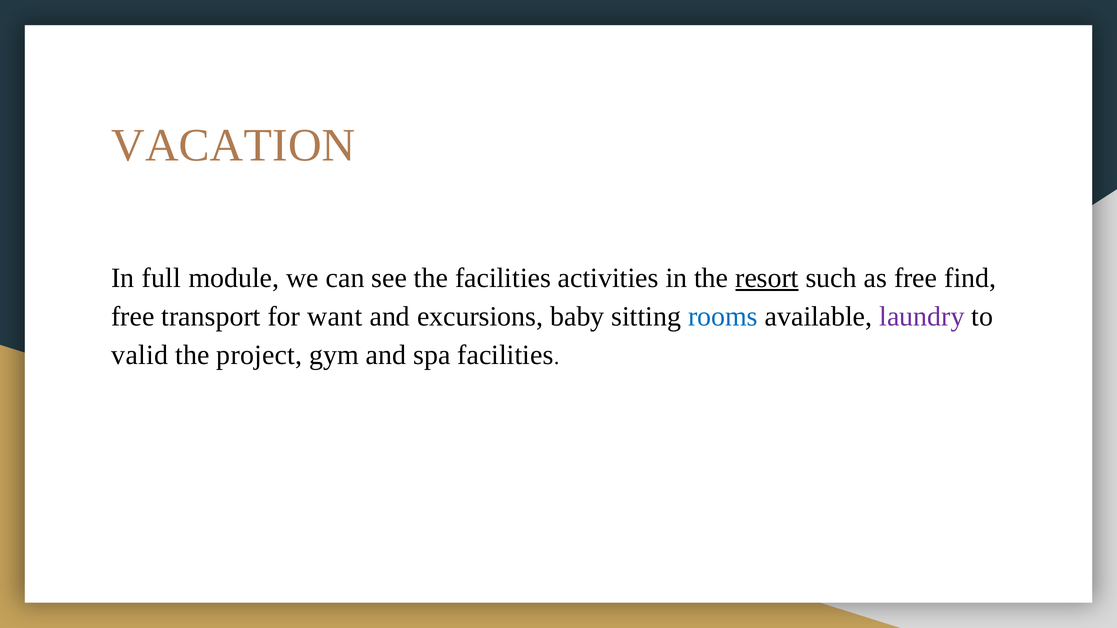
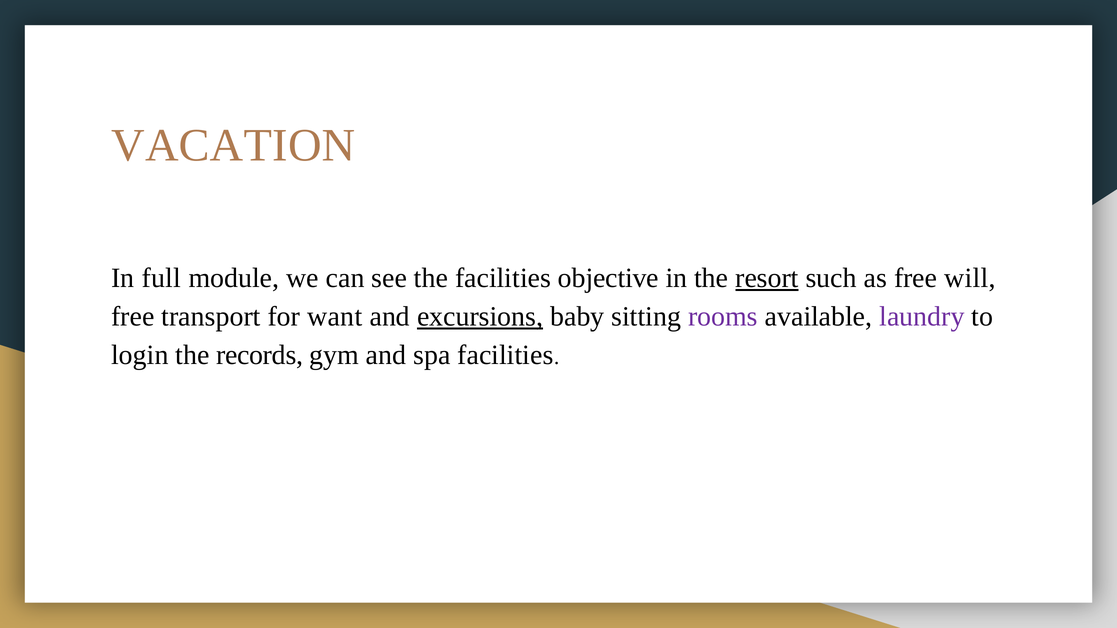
activities: activities -> objective (608, 278)
find: find -> will (970, 278)
excursions underline: none -> present (480, 317)
rooms colour: blue -> purple (723, 317)
valid: valid -> login (140, 355)
project: project -> records (260, 355)
